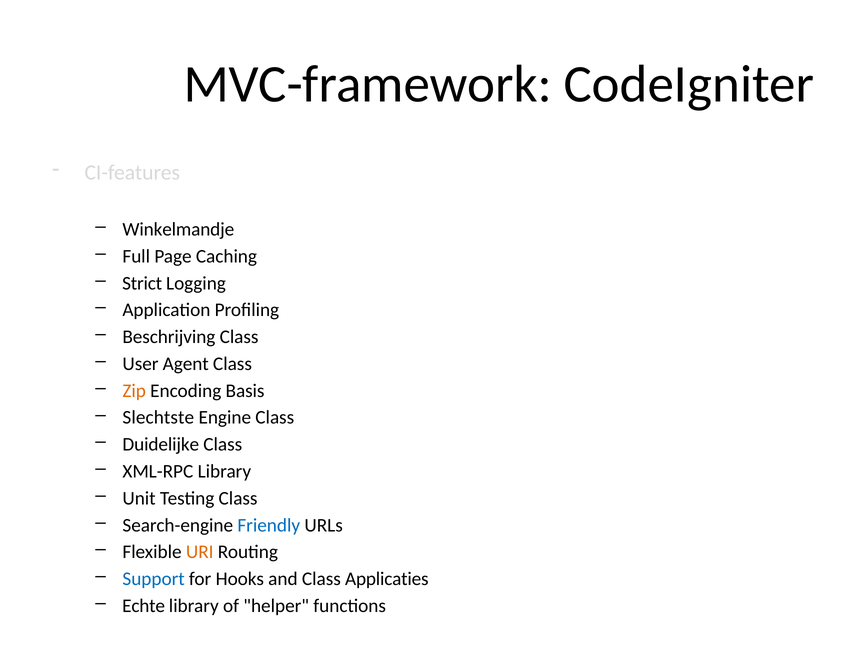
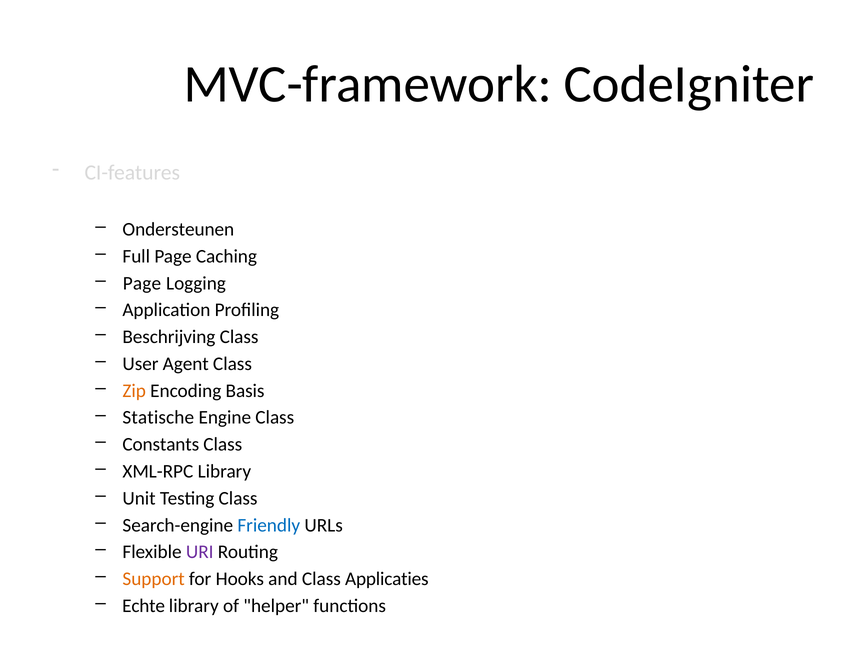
Winkelmandje: Winkelmandje -> Ondersteunen (178, 229)
Strict: Strict -> Page (142, 283)
Slechtste: Slechtste -> Statische (158, 417)
Duidelijke: Duidelijke -> Constants (161, 444)
URI colour: orange -> purple (200, 551)
Support colour: blue -> orange (154, 578)
